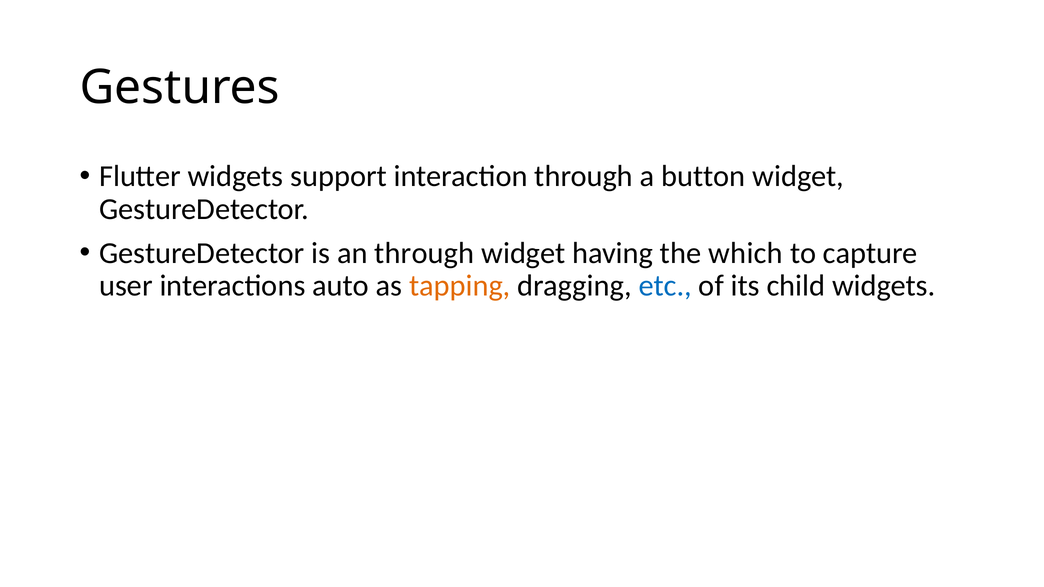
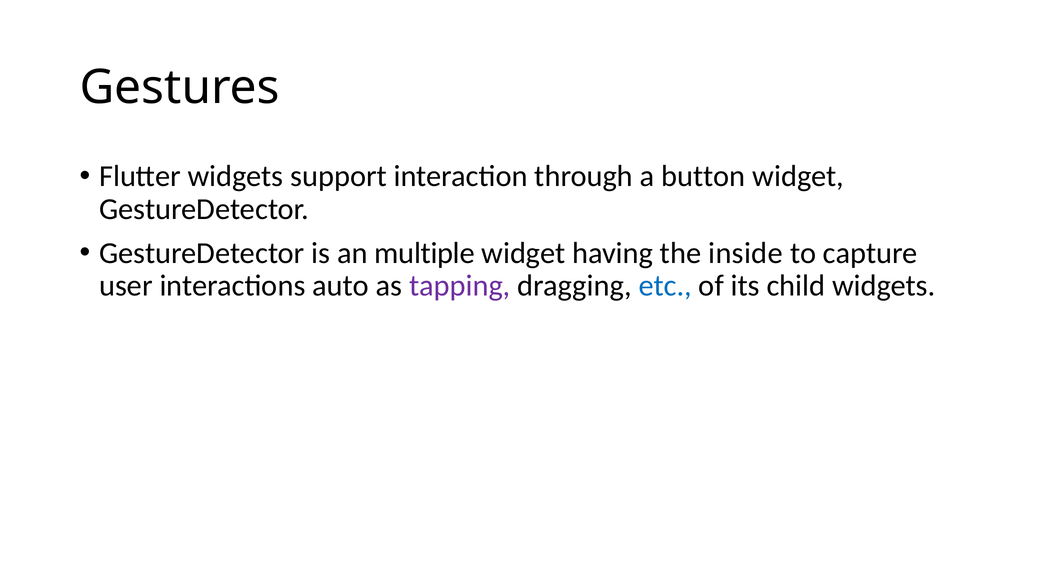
an through: through -> multiple (425, 253)
which: which -> inside (746, 253)
tapping colour: orange -> purple (460, 286)
